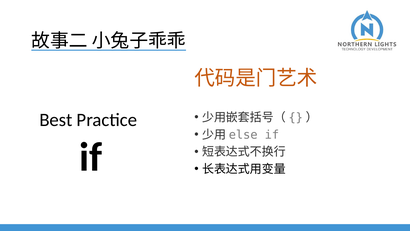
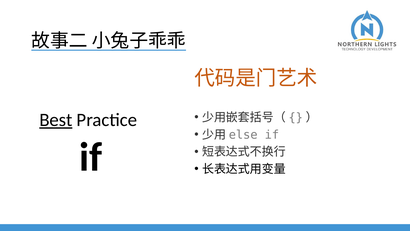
Best underline: none -> present (56, 120)
